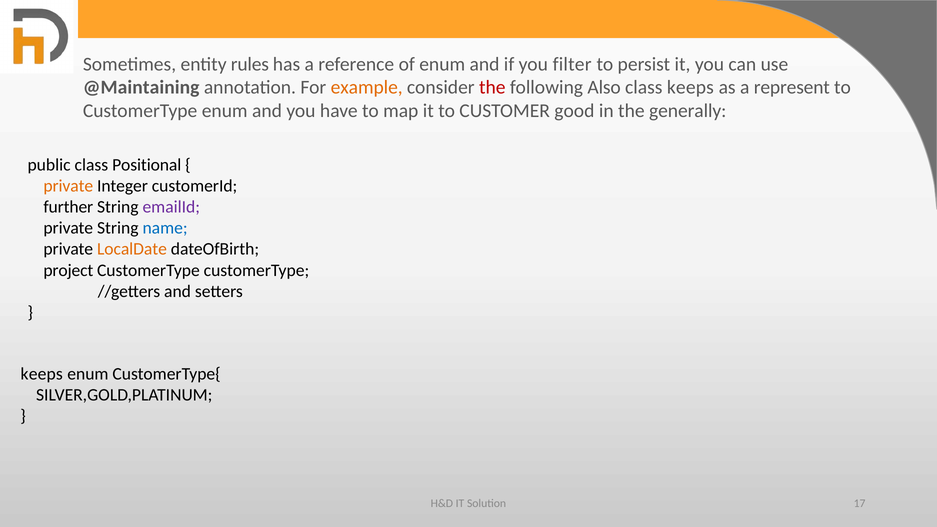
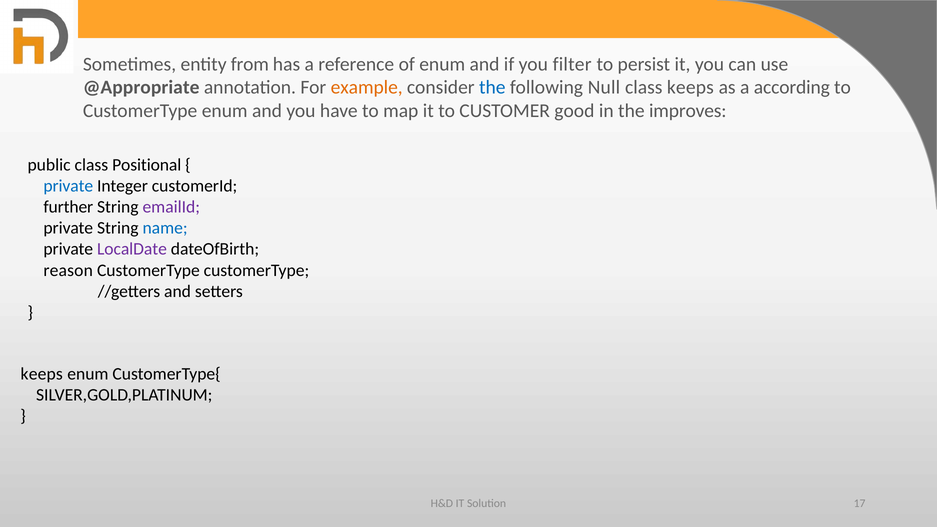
rules: rules -> from (250, 64)
@Maintaining: @Maintaining -> @Appropriate (141, 88)
the colour: red -> blue (492, 88)
Also: Also -> Null (604, 88)
represent: represent -> according (792, 88)
generally: generally -> improves (688, 111)
private colour: orange -> blue (68, 186)
LocalDate colour: orange -> purple (132, 249)
project: project -> reason (68, 270)
